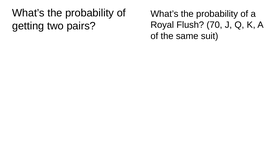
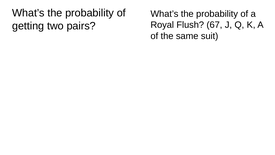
70: 70 -> 67 (214, 25)
